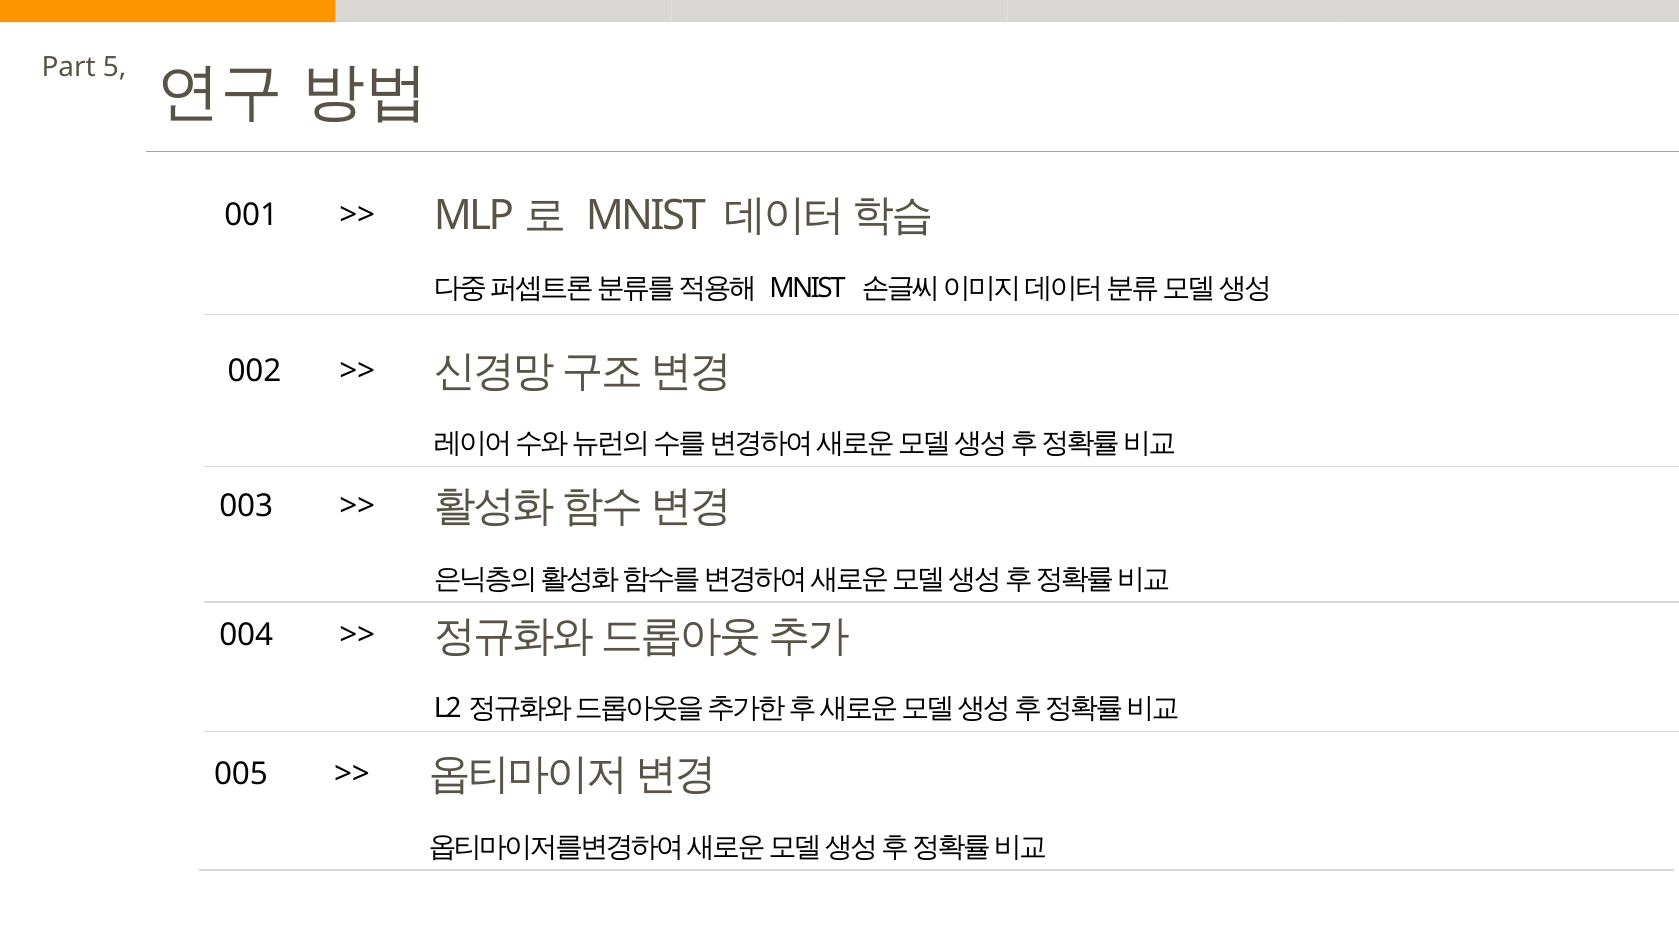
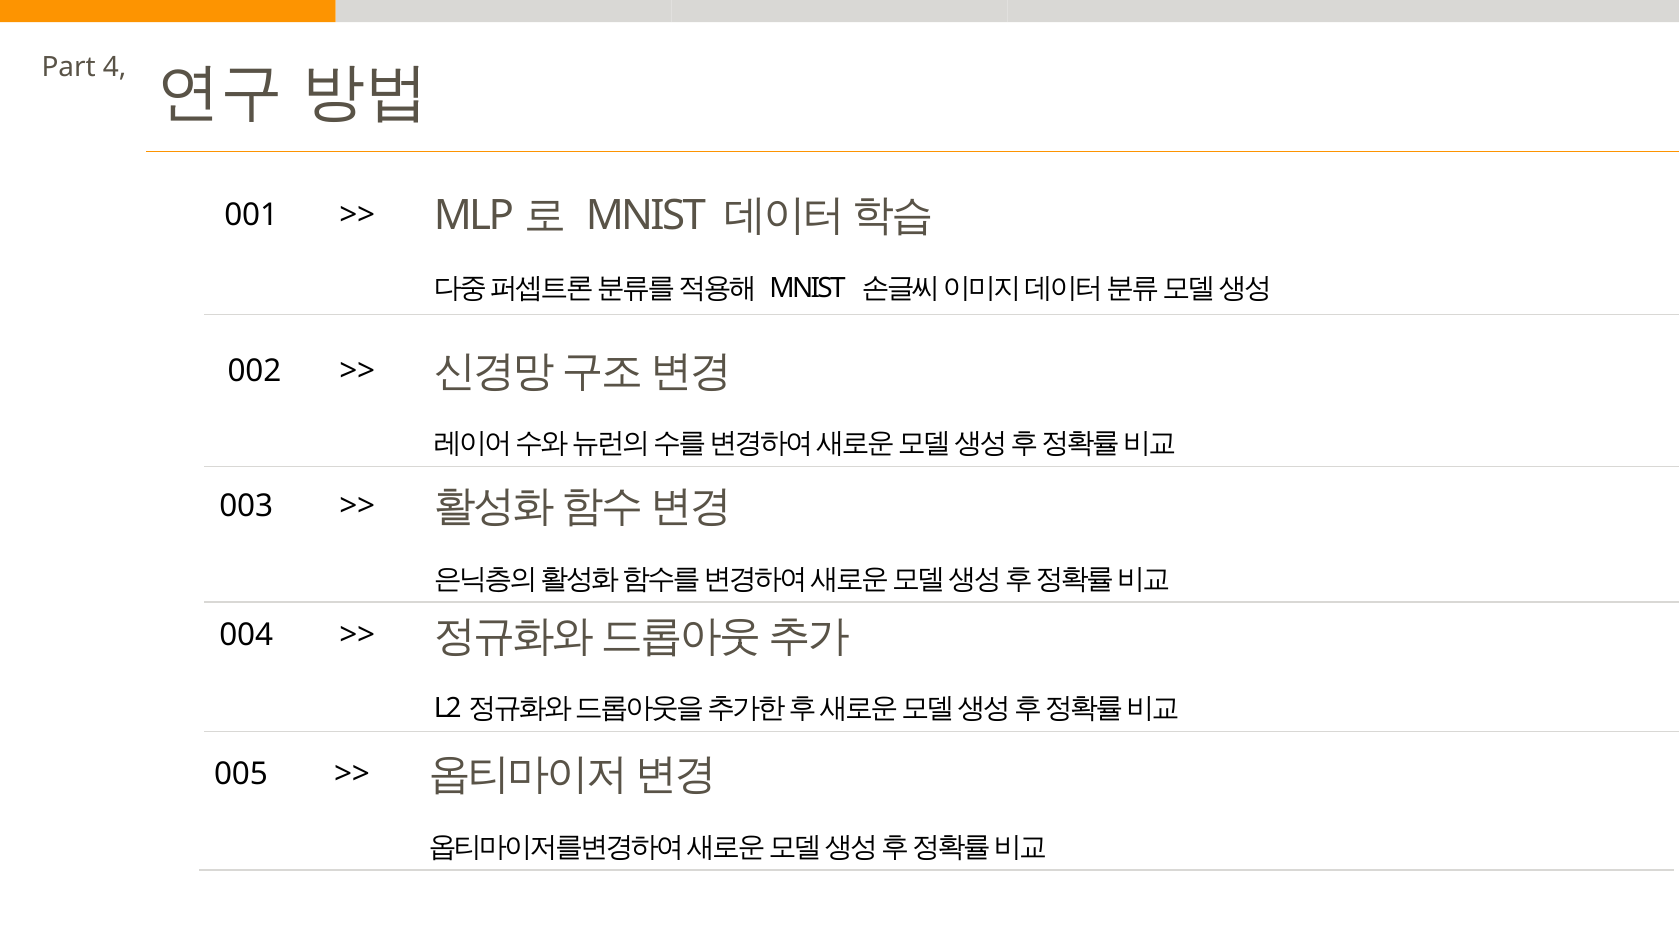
5: 5 -> 4 (115, 67)
